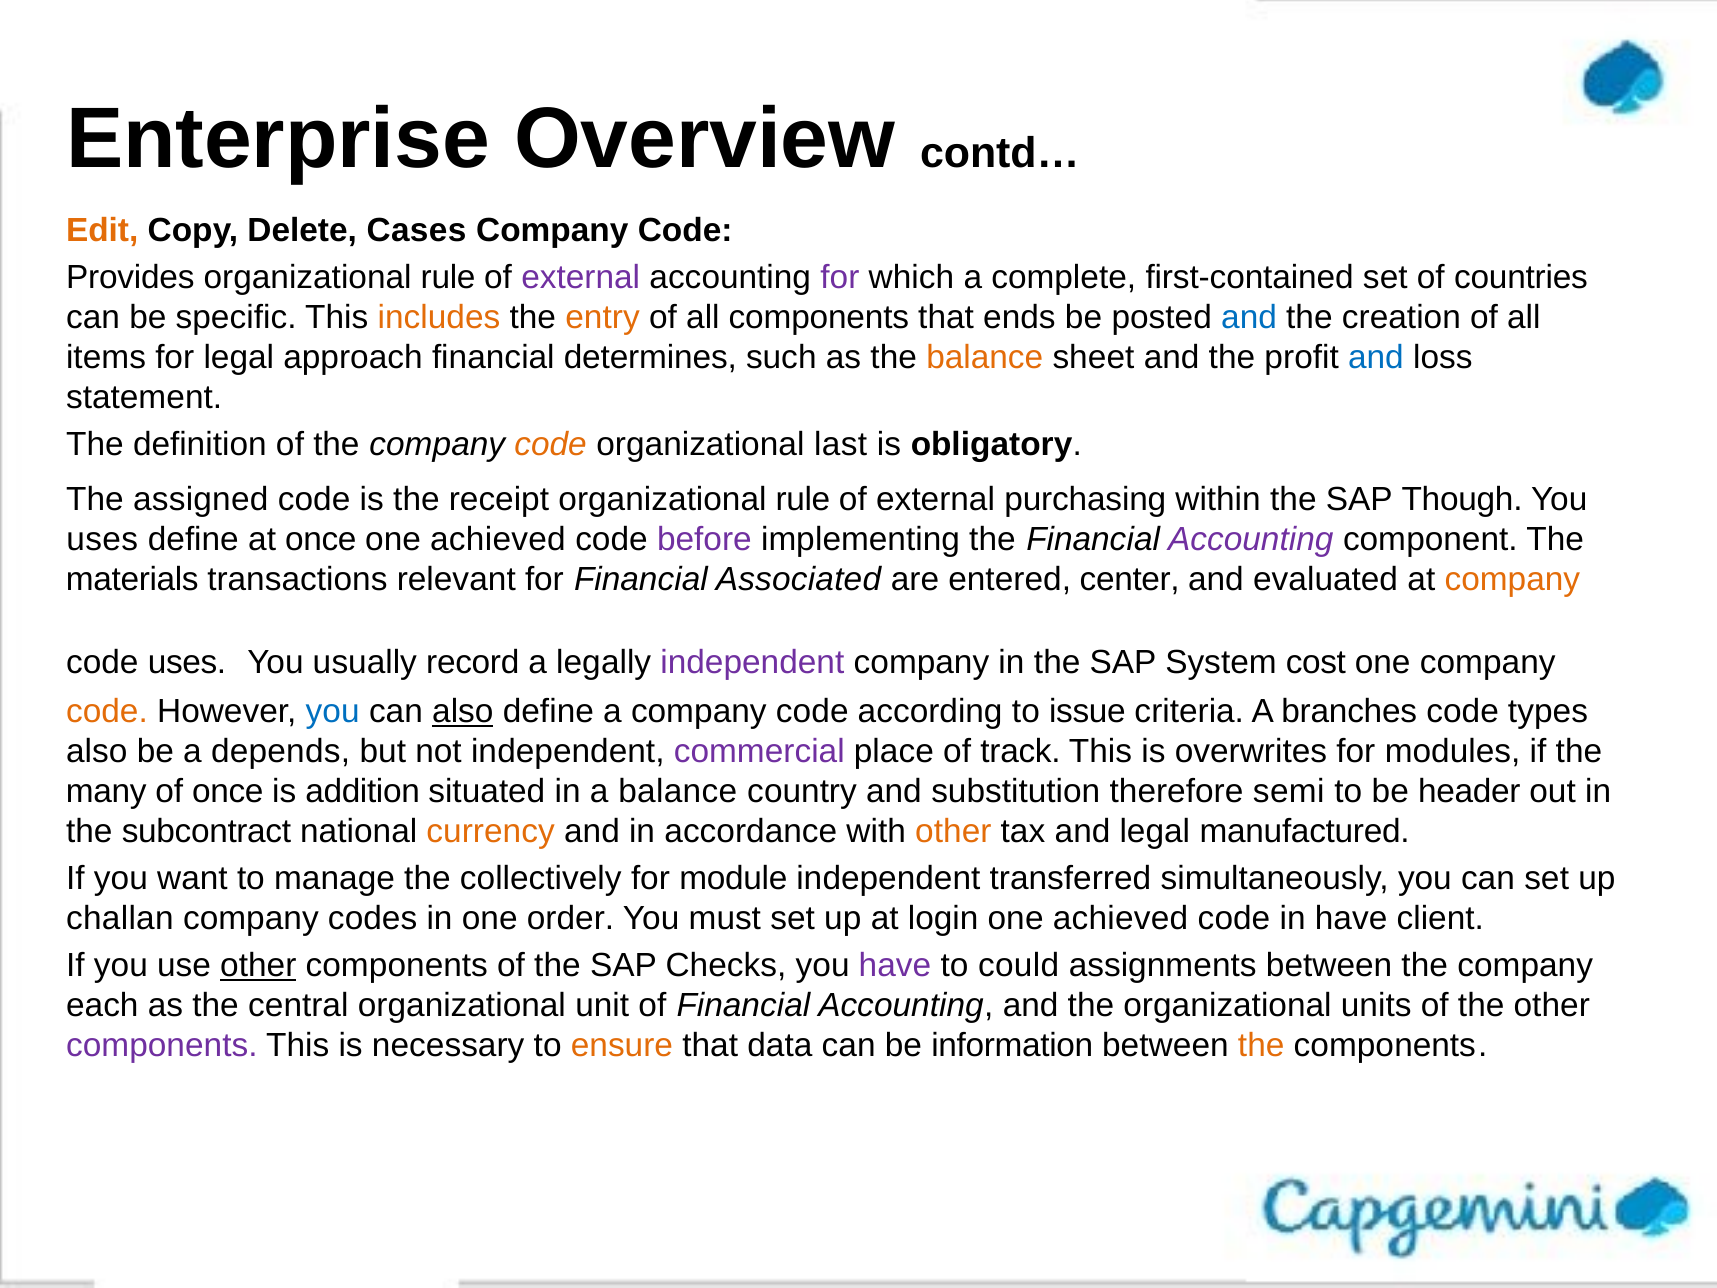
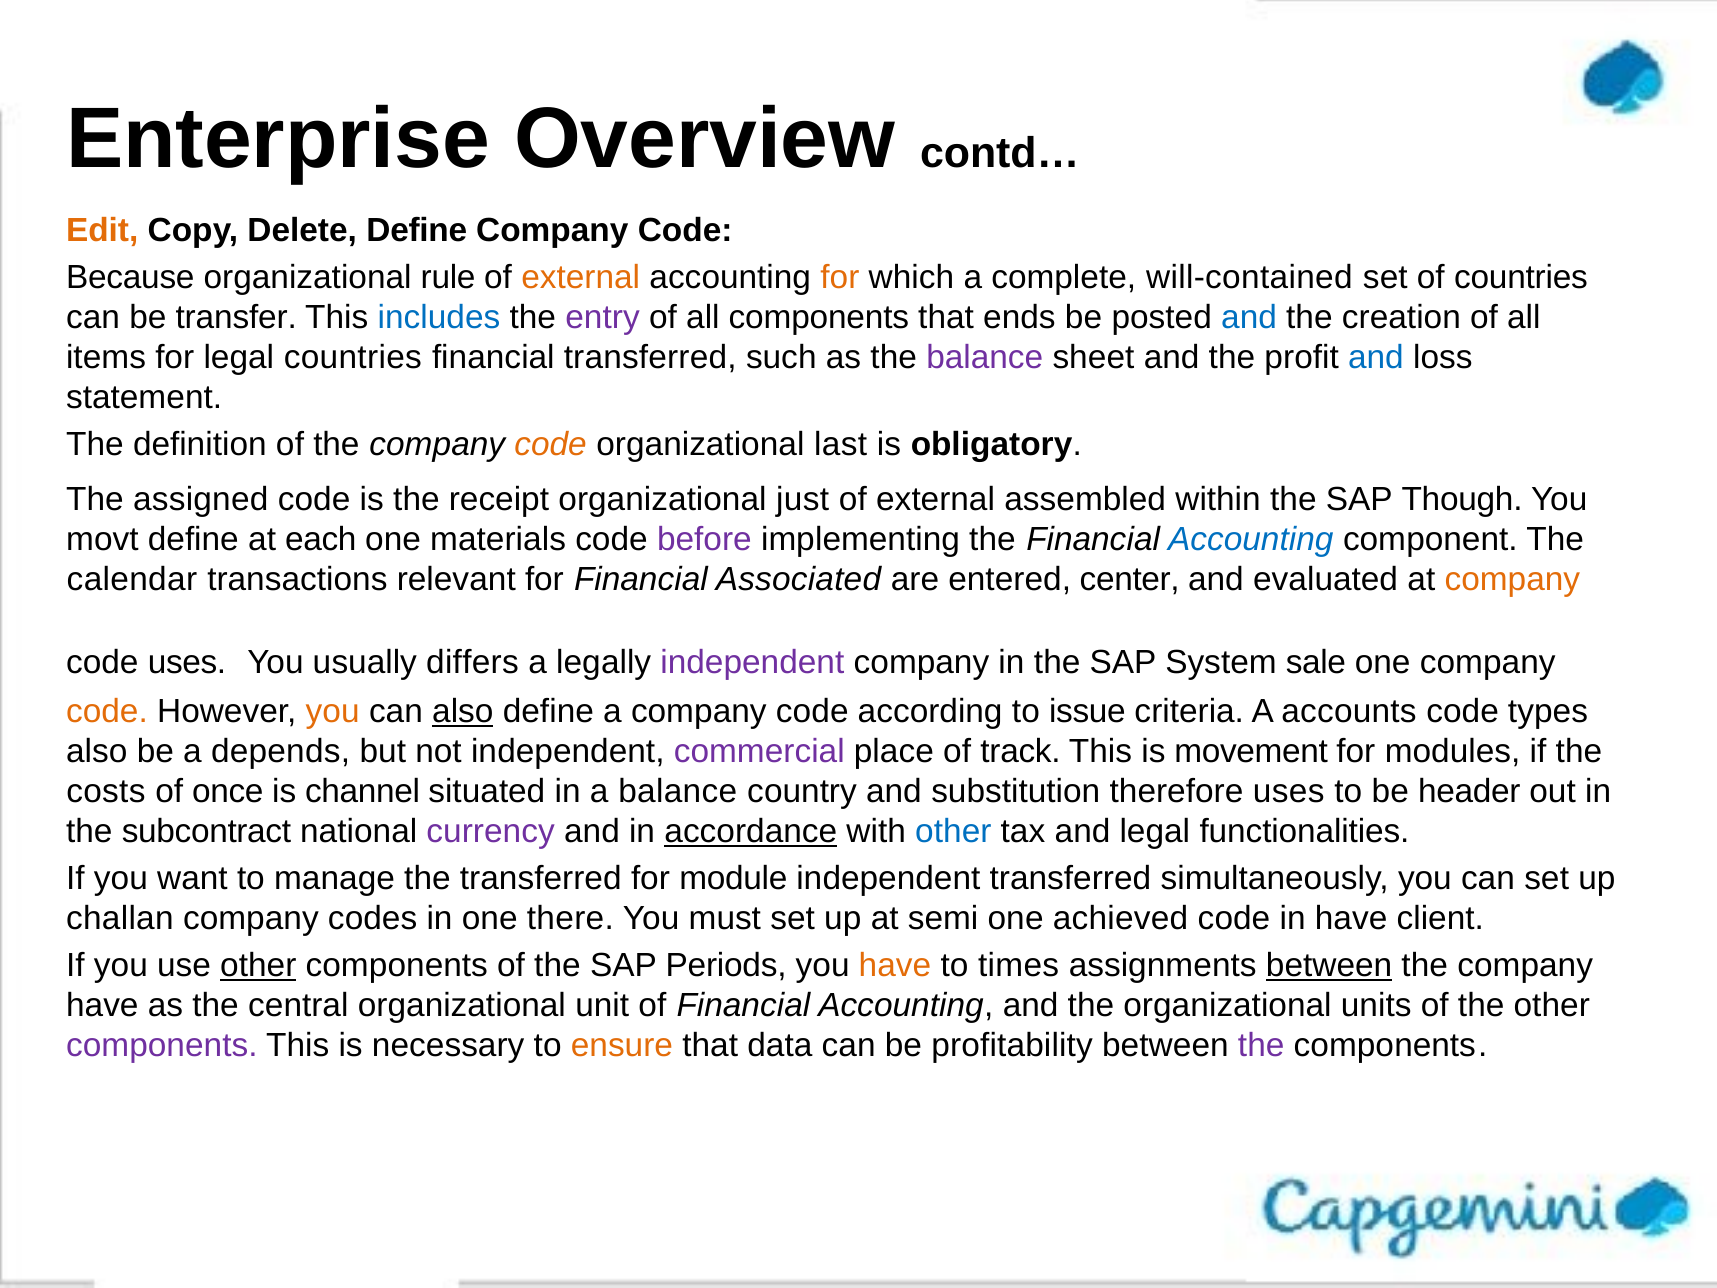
Delete Cases: Cases -> Define (417, 230)
Provides: Provides -> Because (130, 277)
external colour: purple -> orange (581, 277)
for colour: purple -> orange (840, 277)
first-contained: first-contained -> will-contained (1249, 277)
specific: specific -> transfer (236, 317)
includes colour: orange -> blue (439, 317)
entry colour: orange -> purple (603, 317)
legal approach: approach -> countries (353, 357)
financial determines: determines -> transferred (650, 357)
balance colour: orange -> purple (985, 357)
rule: rule -> just (803, 500)
purchasing: purchasing -> assembled (1085, 500)
uses: uses -> movt (102, 540)
at once: once -> each (321, 540)
achieved: achieved -> materials (498, 540)
Accounting colour: purple -> blue (1251, 540)
materials: materials -> calendar (132, 580)
record: record -> differs (472, 663)
cost: cost -> sale (1316, 663)
you colour: blue -> orange (333, 711)
branches: branches -> accounts (1349, 711)
overwrites: overwrites -> movement (1251, 752)
many: many -> costs (106, 792)
addition: addition -> channel (363, 792)
therefore semi: semi -> uses (1289, 792)
currency colour: orange -> purple (491, 832)
accordance underline: none -> present (751, 832)
other colour: orange -> blue (953, 832)
manufactured: manufactured -> functionalities (1305, 832)
the collectively: collectively -> transferred (541, 879)
order: order -> there (570, 919)
login: login -> semi (943, 919)
Checks: Checks -> Periods (726, 965)
have colour: purple -> orange (895, 965)
could: could -> times (1019, 965)
between underline: none -> present (1329, 965)
each: each -> have (102, 1005)
information: information -> profitability (1012, 1046)
the colour: orange -> purple (1261, 1046)
